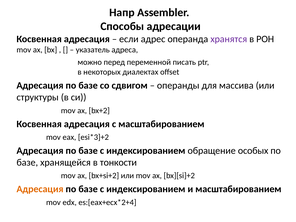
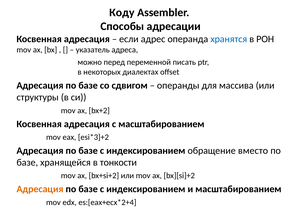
Напр: Напр -> Коду (122, 12)
хранятся colour: purple -> blue (229, 39)
особых: особых -> вместо (253, 151)
